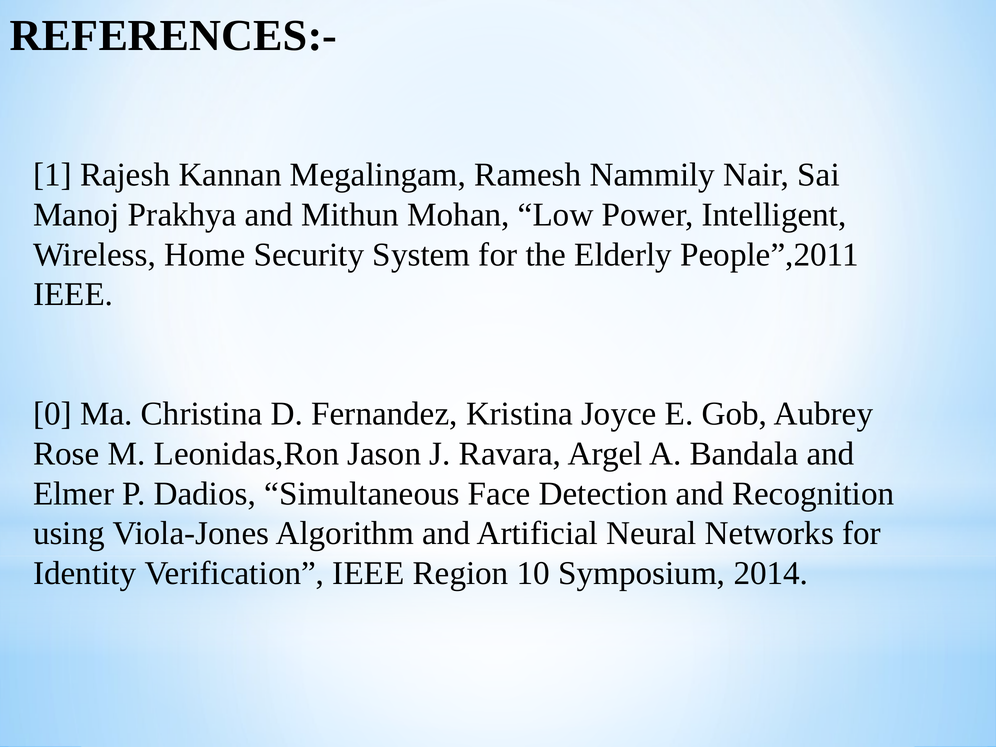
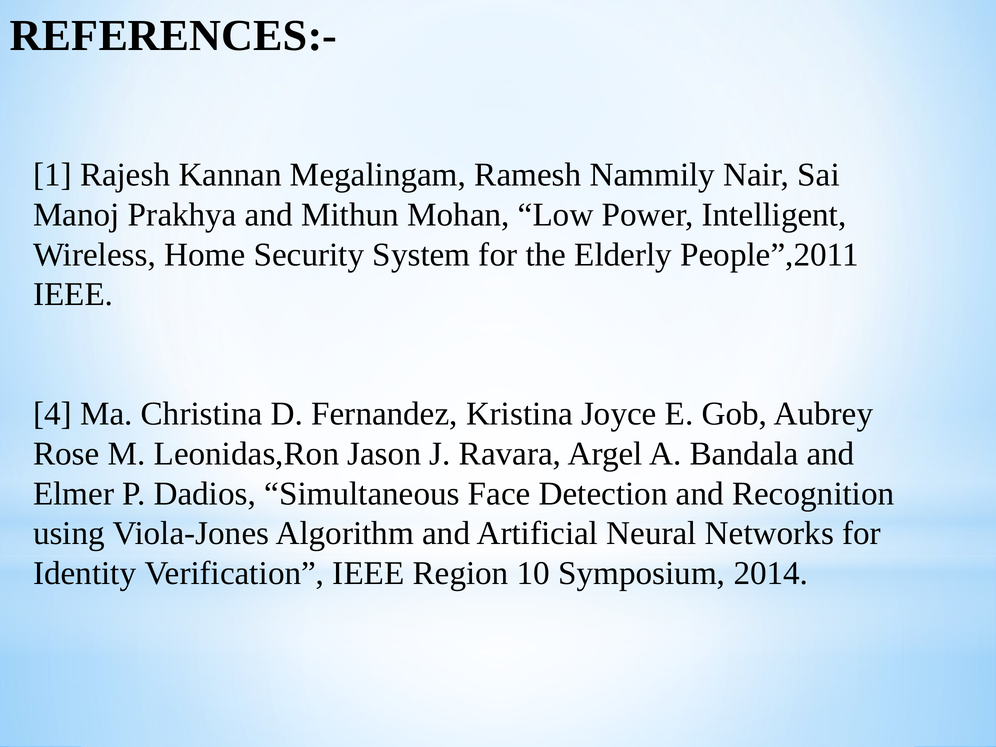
0: 0 -> 4 (52, 414)
